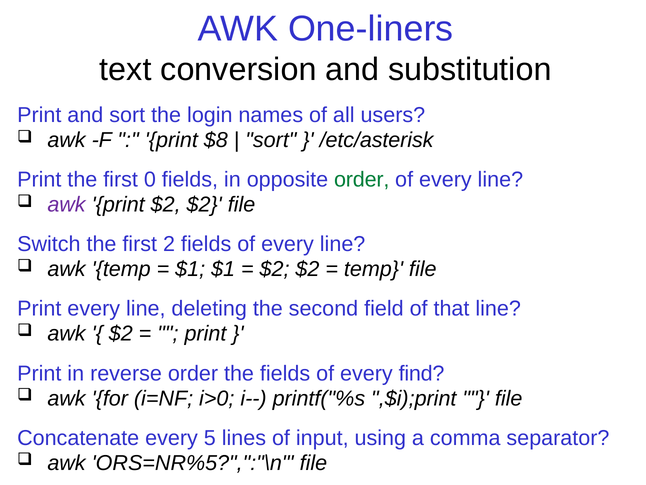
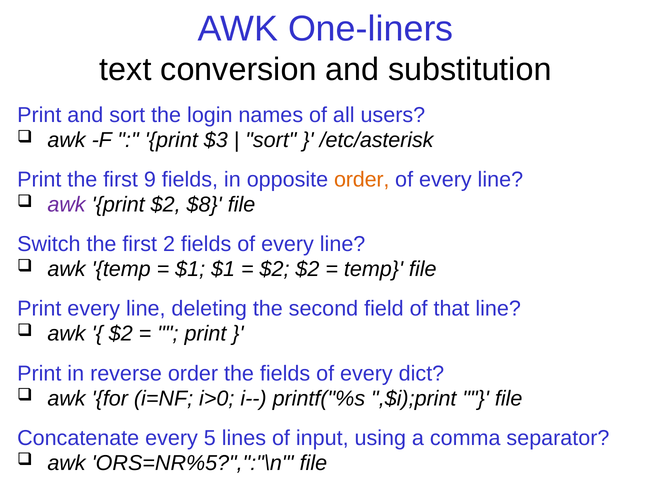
$8: $8 -> $3 (216, 140)
0: 0 -> 9 (150, 179)
order colour: green -> orange (362, 179)
print $2 $2: $2 -> $8 (204, 204)
find: find -> dict (421, 373)
